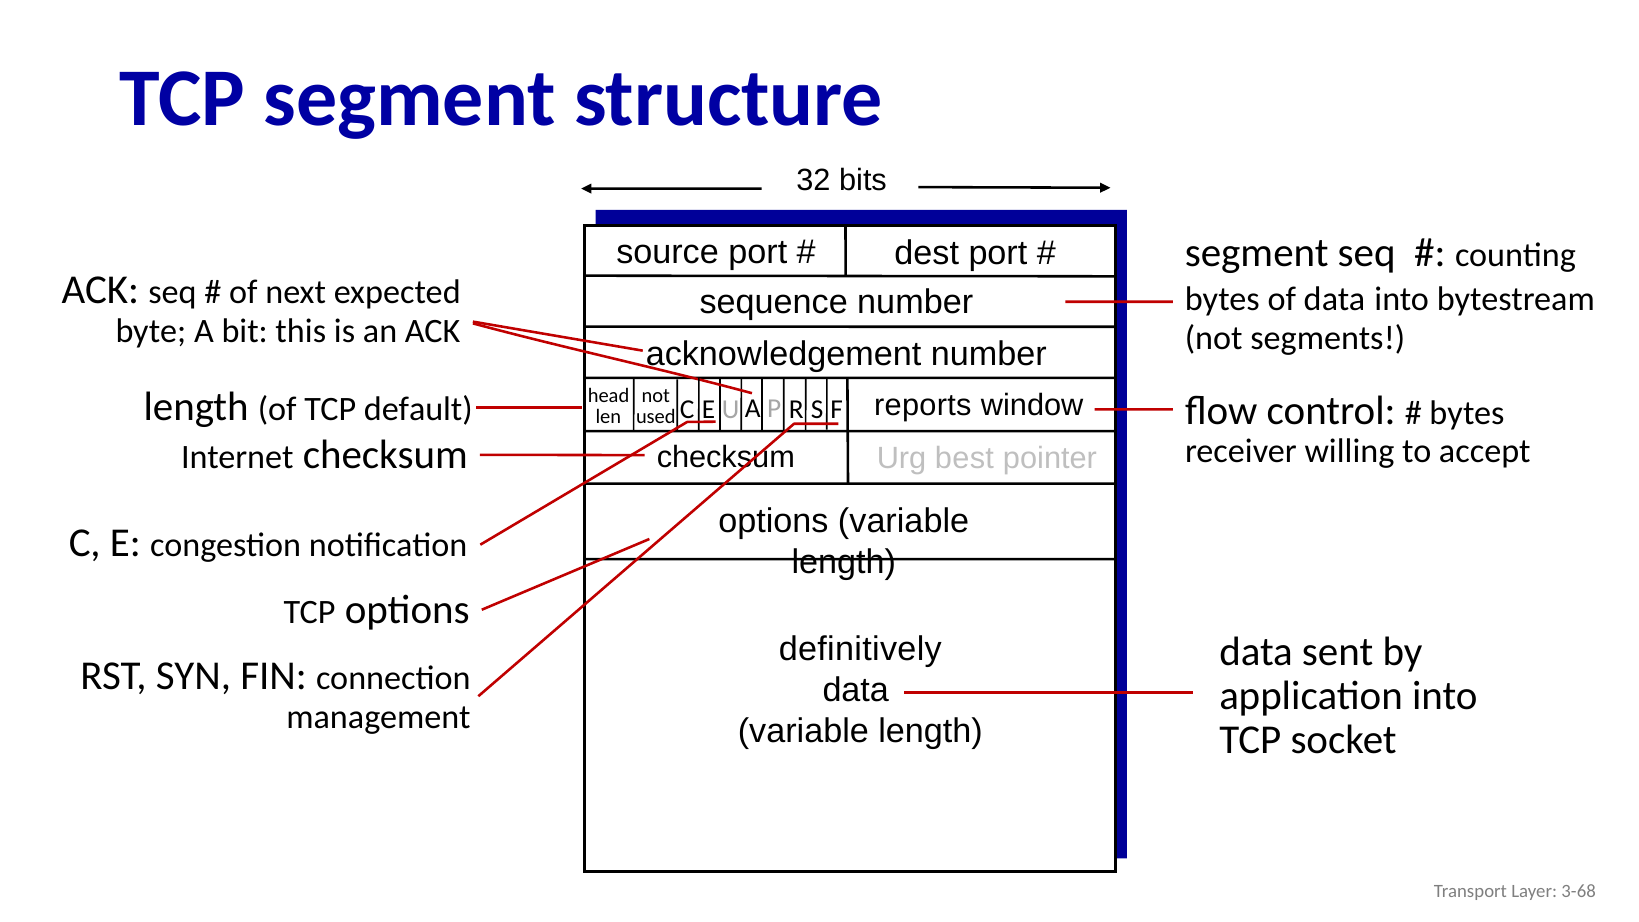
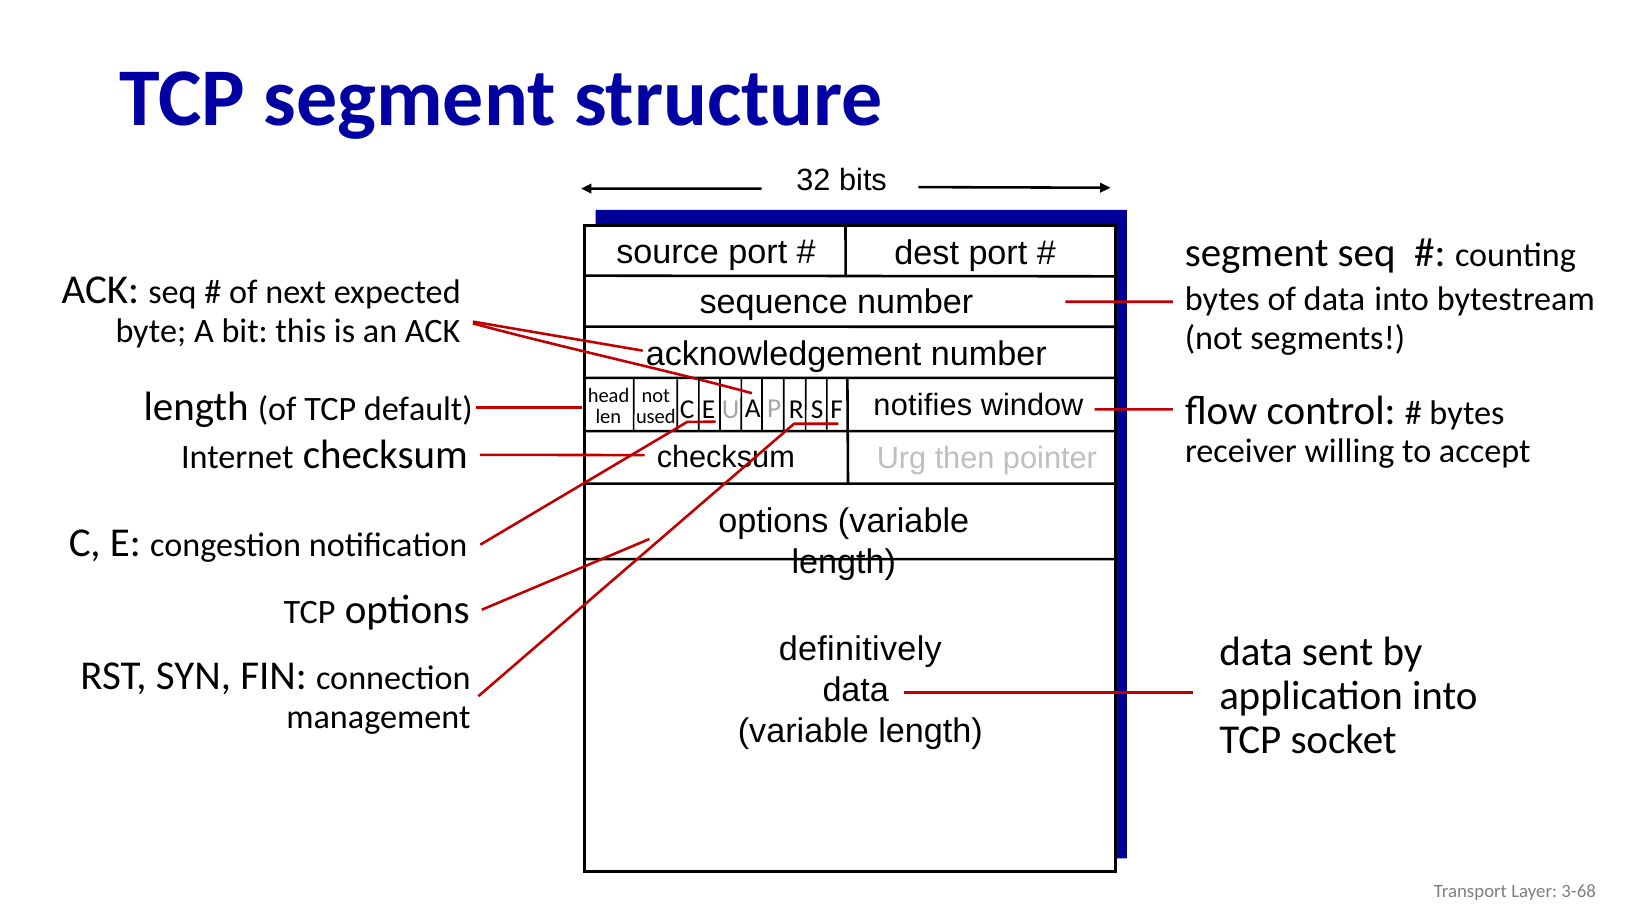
reports: reports -> notifies (923, 405)
best: best -> then (965, 458)
